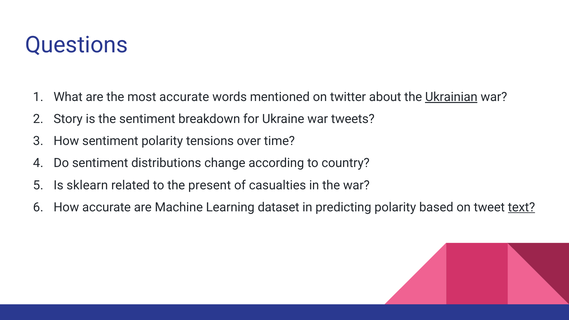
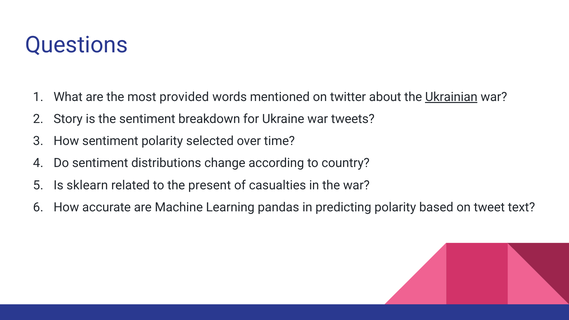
most accurate: accurate -> provided (184, 97)
tensions: tensions -> selected (210, 141)
dataset: dataset -> pandas (278, 207)
text underline: present -> none (521, 207)
